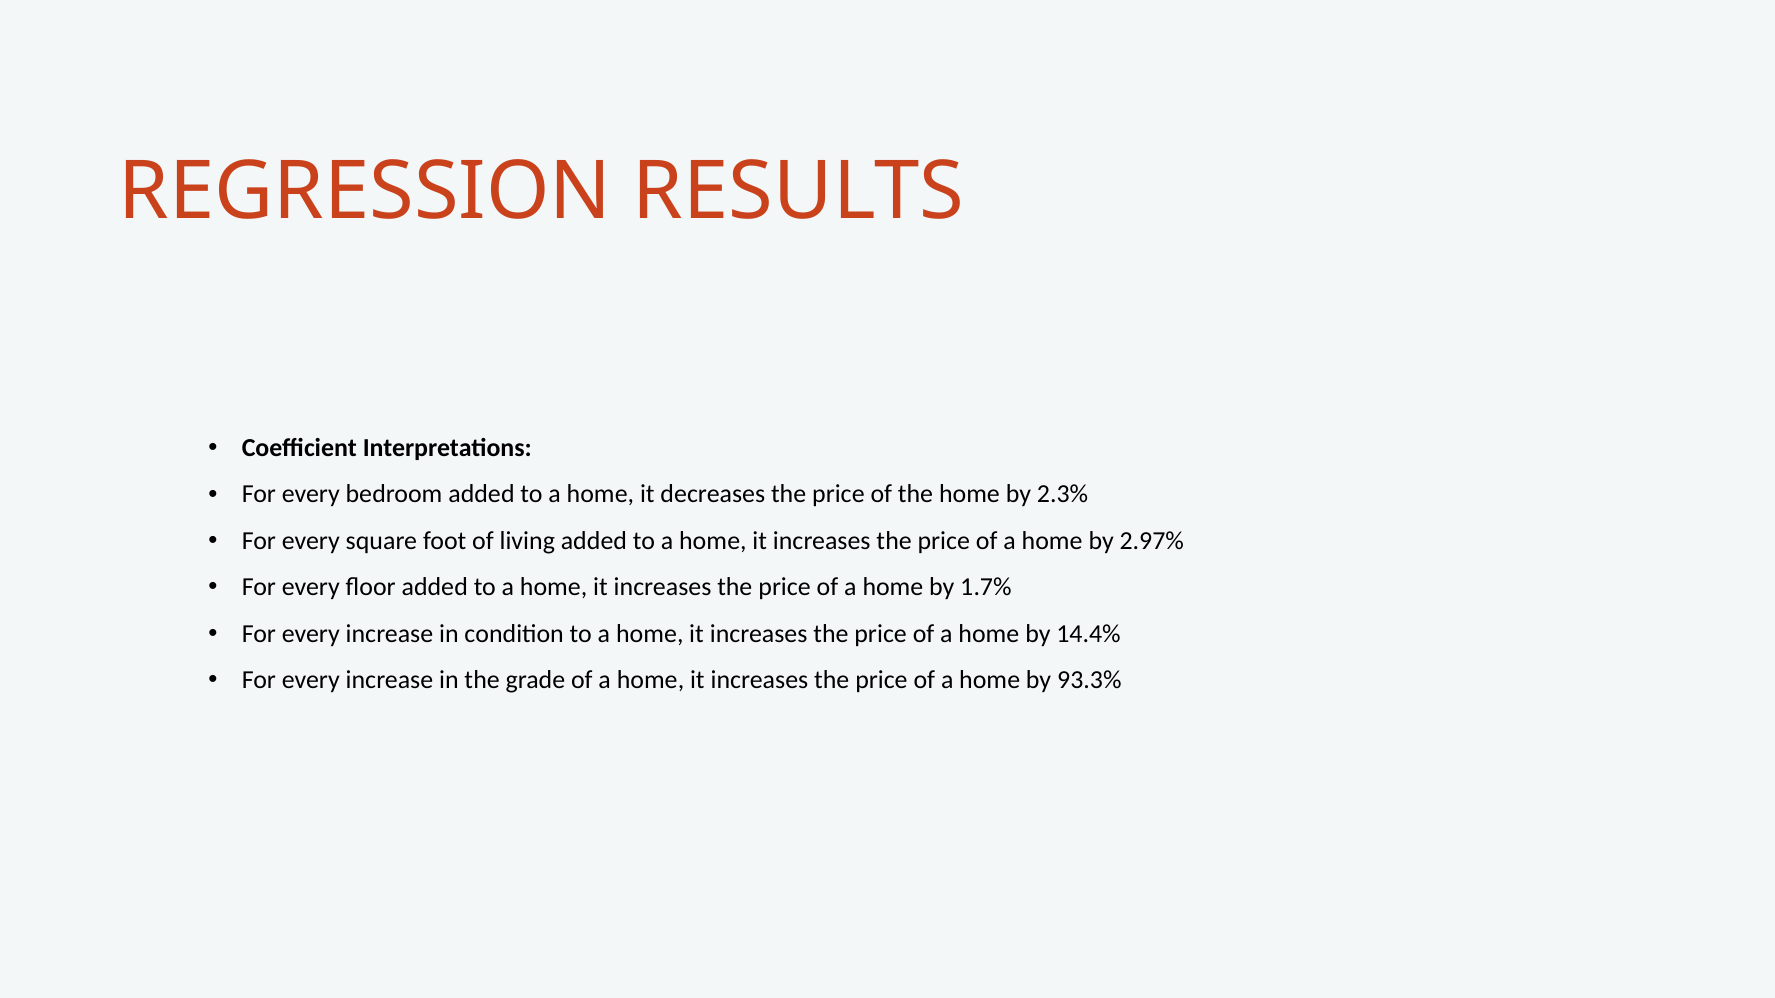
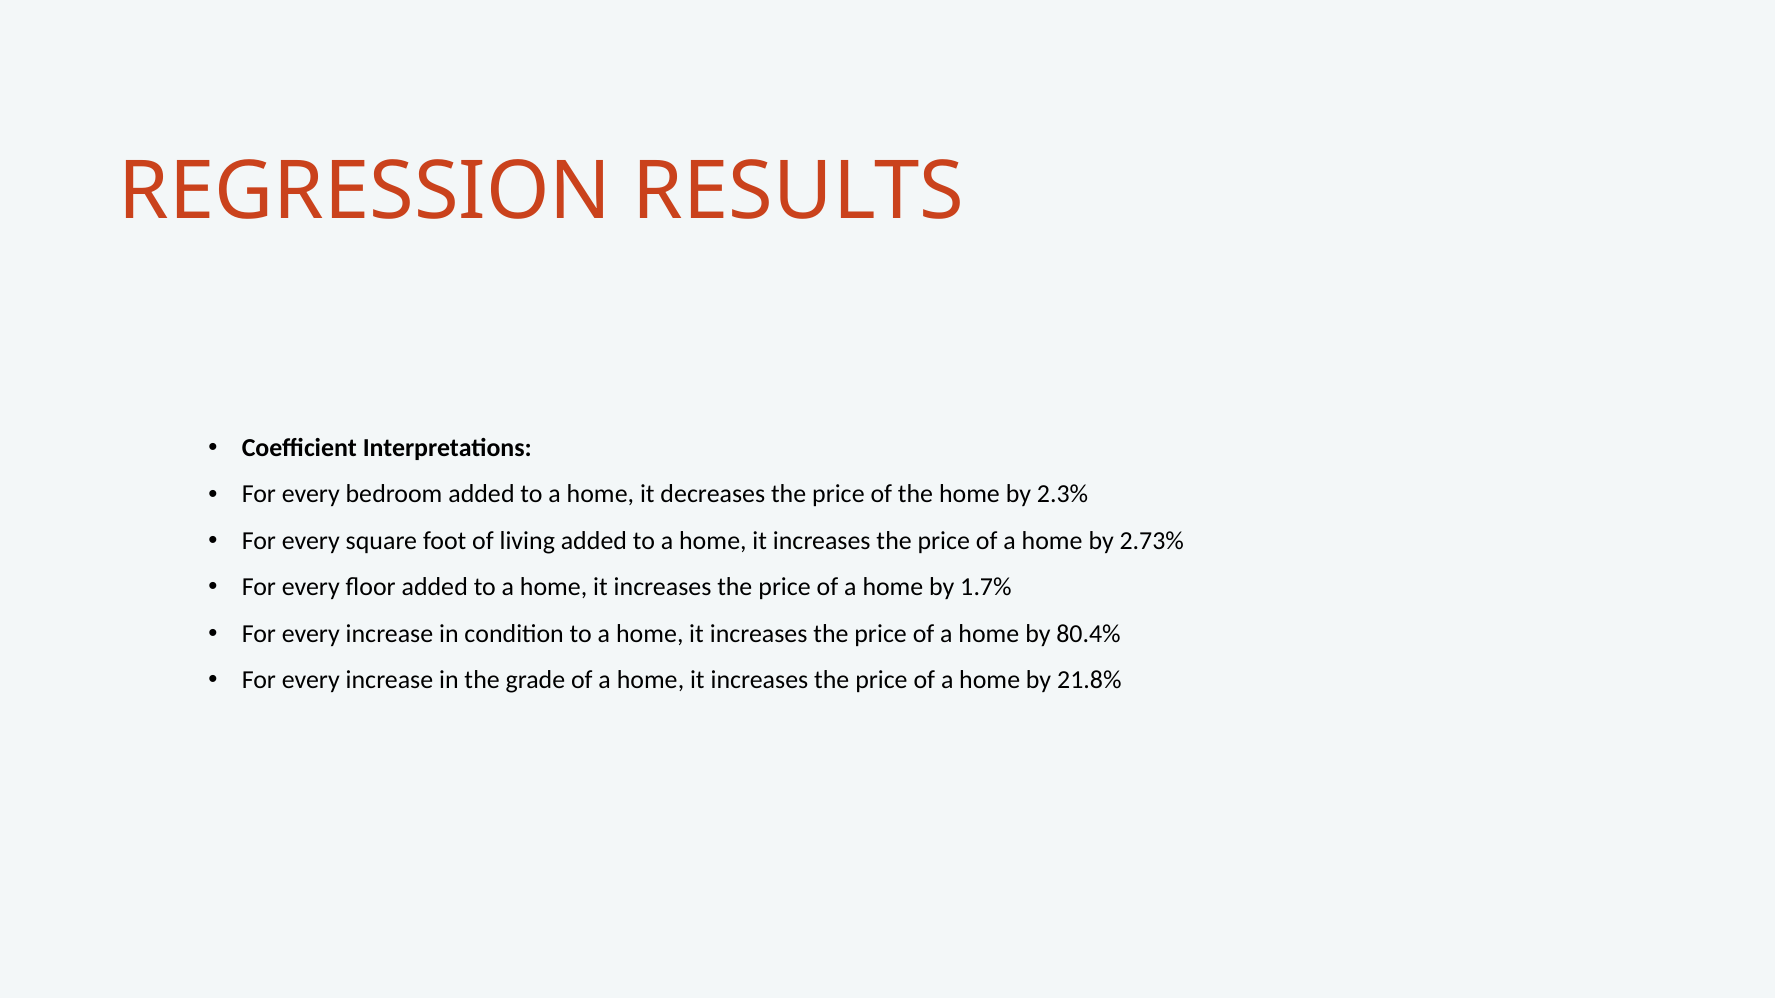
2.97%: 2.97% -> 2.73% (1152, 541)
14.4%: 14.4% -> 80.4% (1088, 634)
93.3%: 93.3% -> 21.8% (1089, 681)
